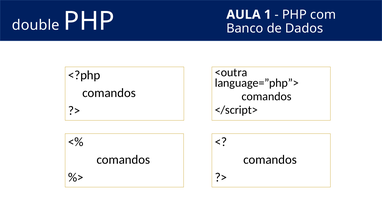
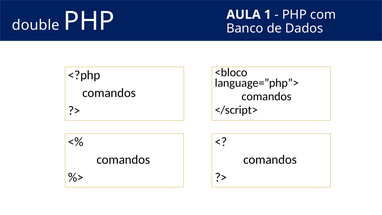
<outra: <outra -> <bloco (231, 72)
